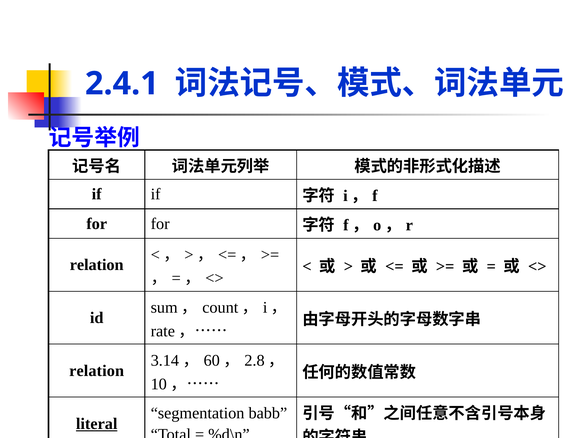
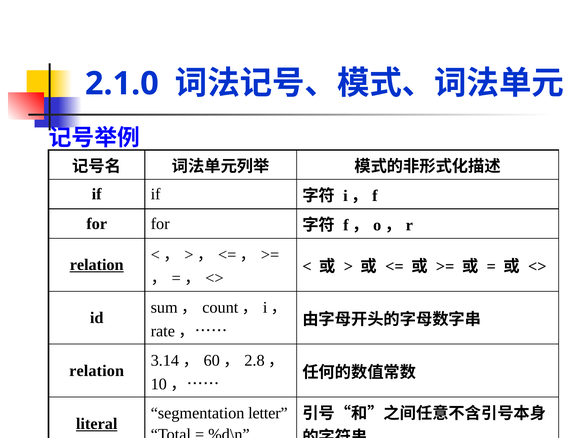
2.4.1: 2.4.1 -> 2.1.0 (122, 84)
relation underline: none -> present (97, 265)
babb: babb -> letter (268, 413)
